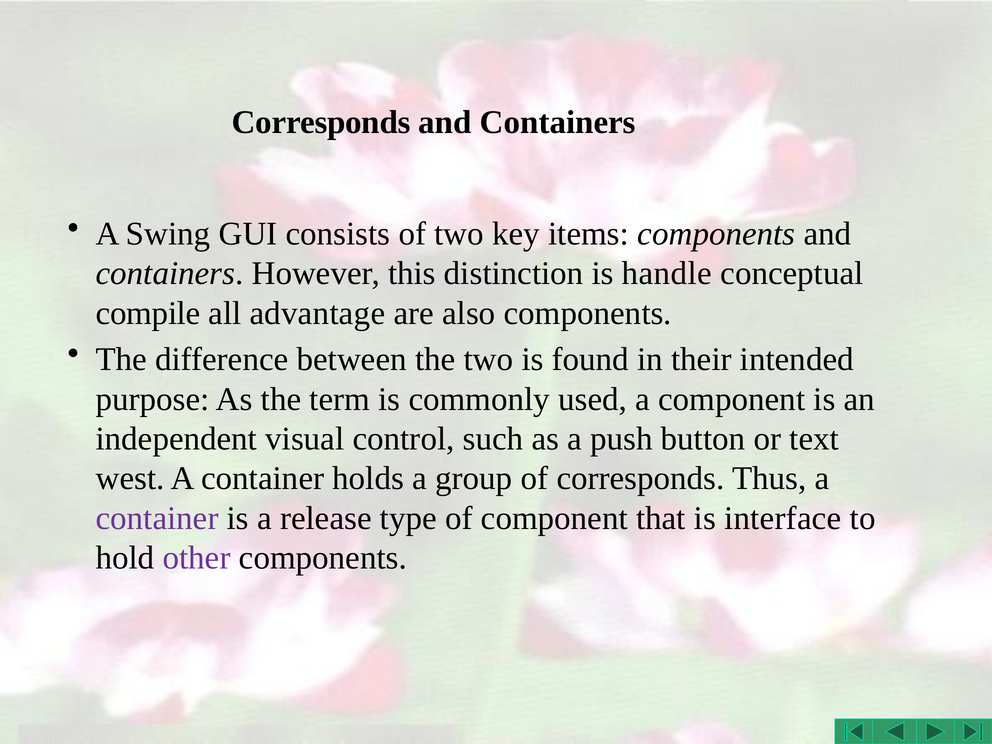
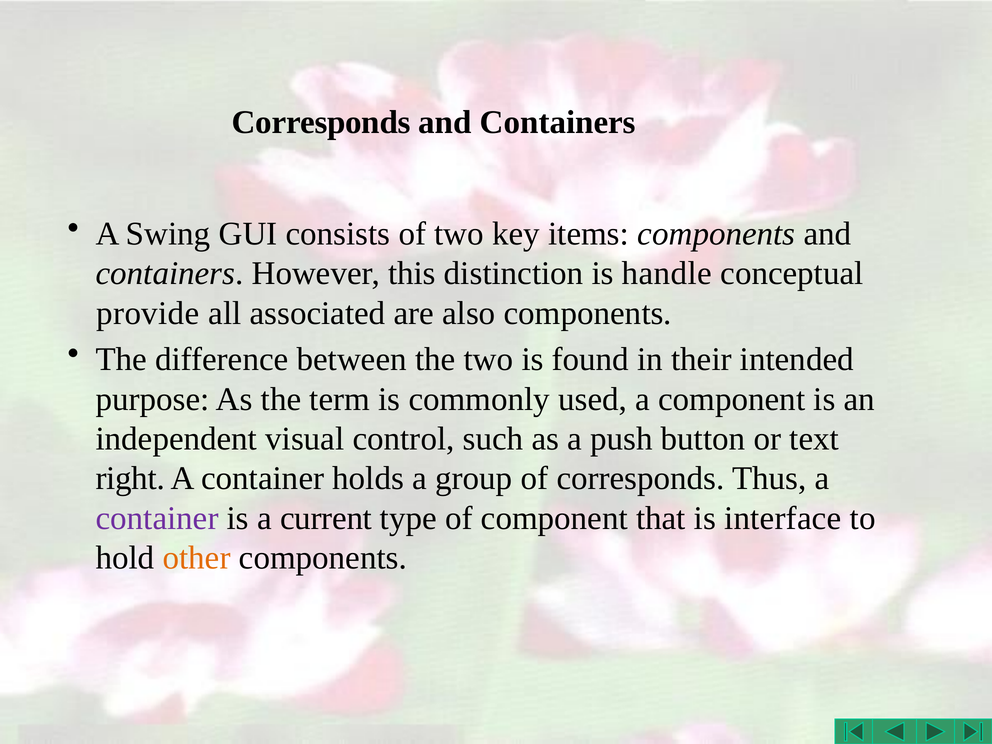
compile: compile -> provide (148, 313)
advantage: advantage -> associated (318, 313)
west: west -> right (130, 478)
release: release -> current (326, 518)
other colour: purple -> orange (197, 558)
